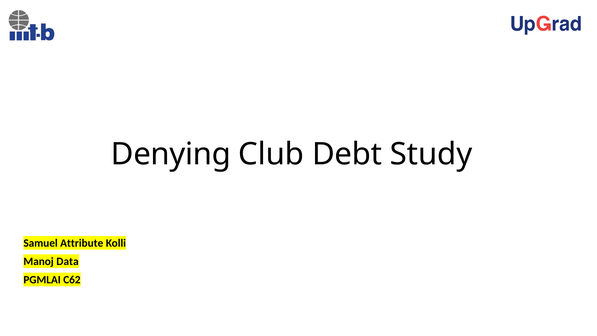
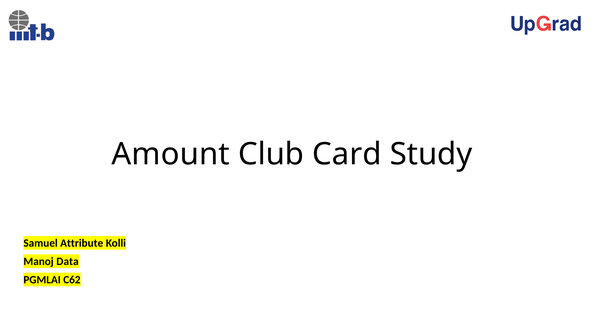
Denying: Denying -> Amount (171, 154)
Debt: Debt -> Card (347, 154)
